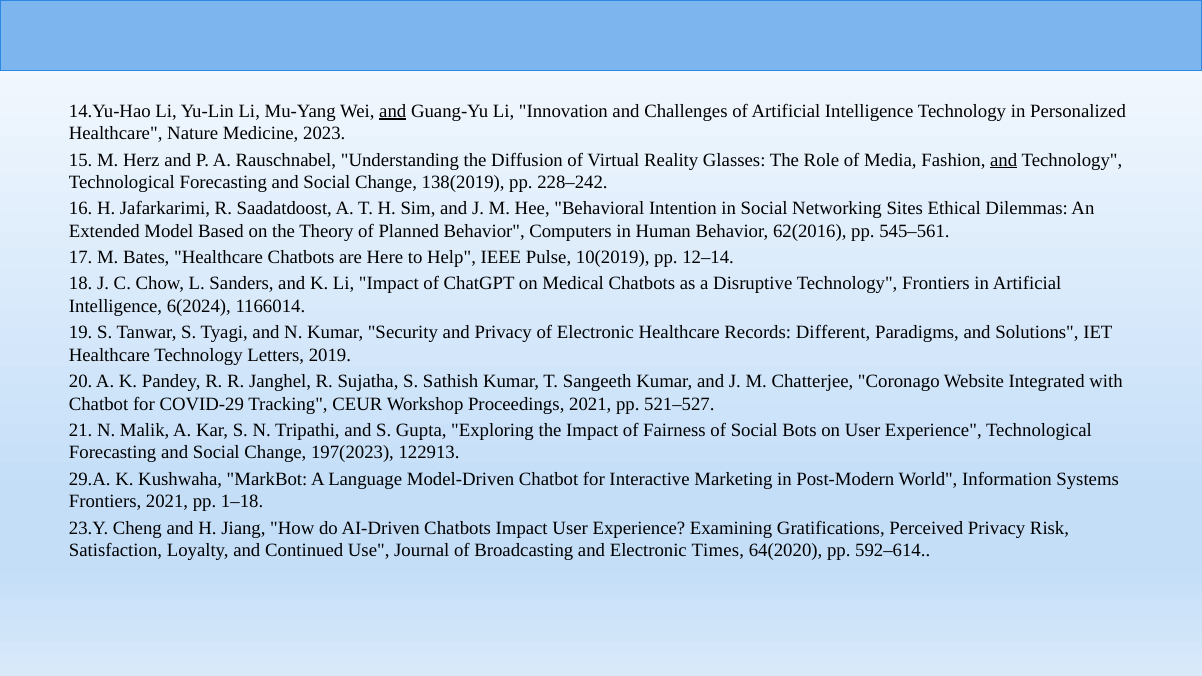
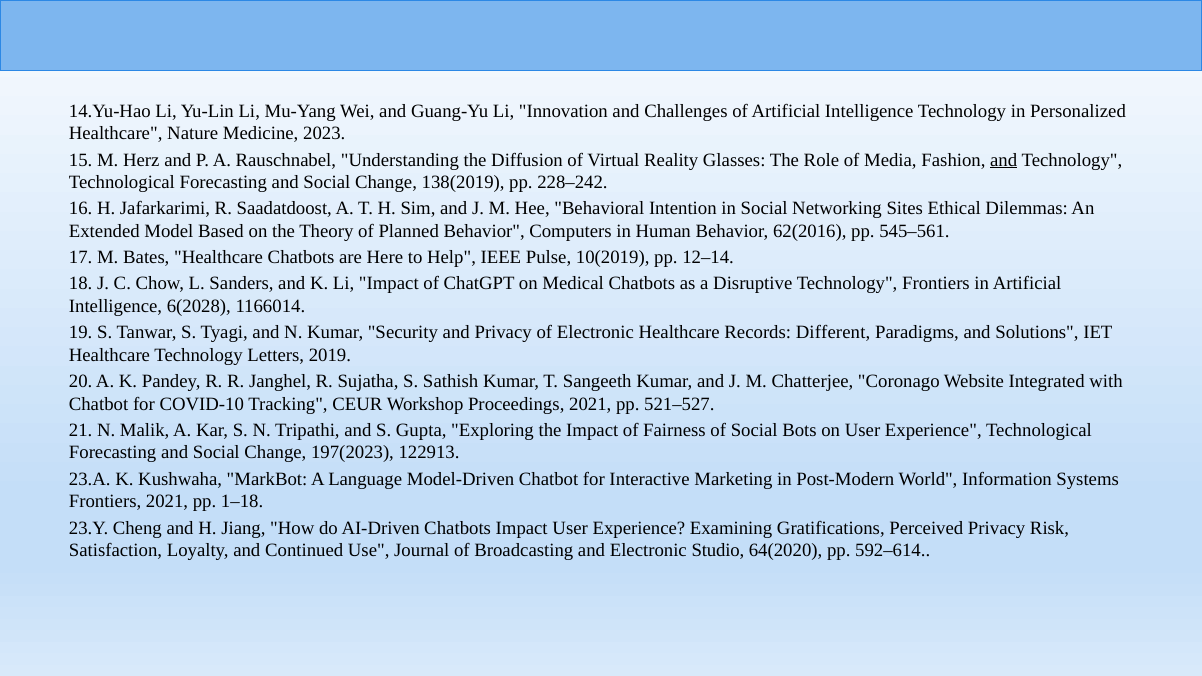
and underline: present -> none (393, 111)
6(2024: 6(2024 -> 6(2028 (199, 306)
COVID-29: COVID-29 -> COVID-10 (202, 404)
29.A: 29.A -> 23.A (90, 479)
Times: Times -> Studio (718, 551)
